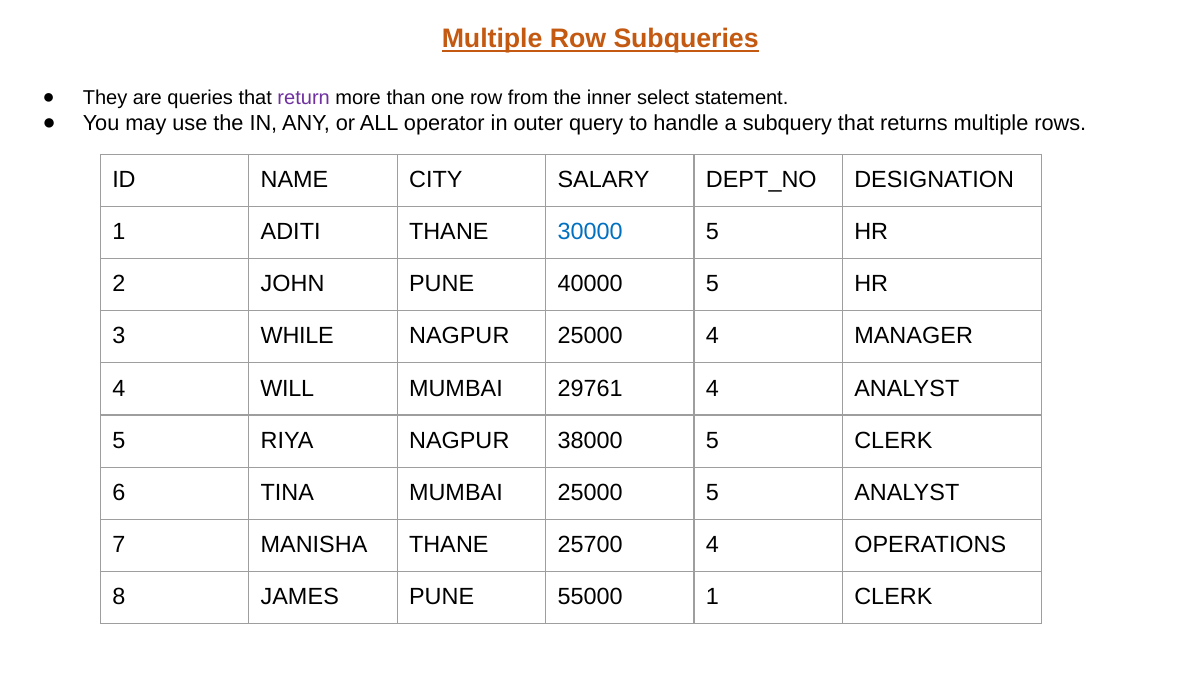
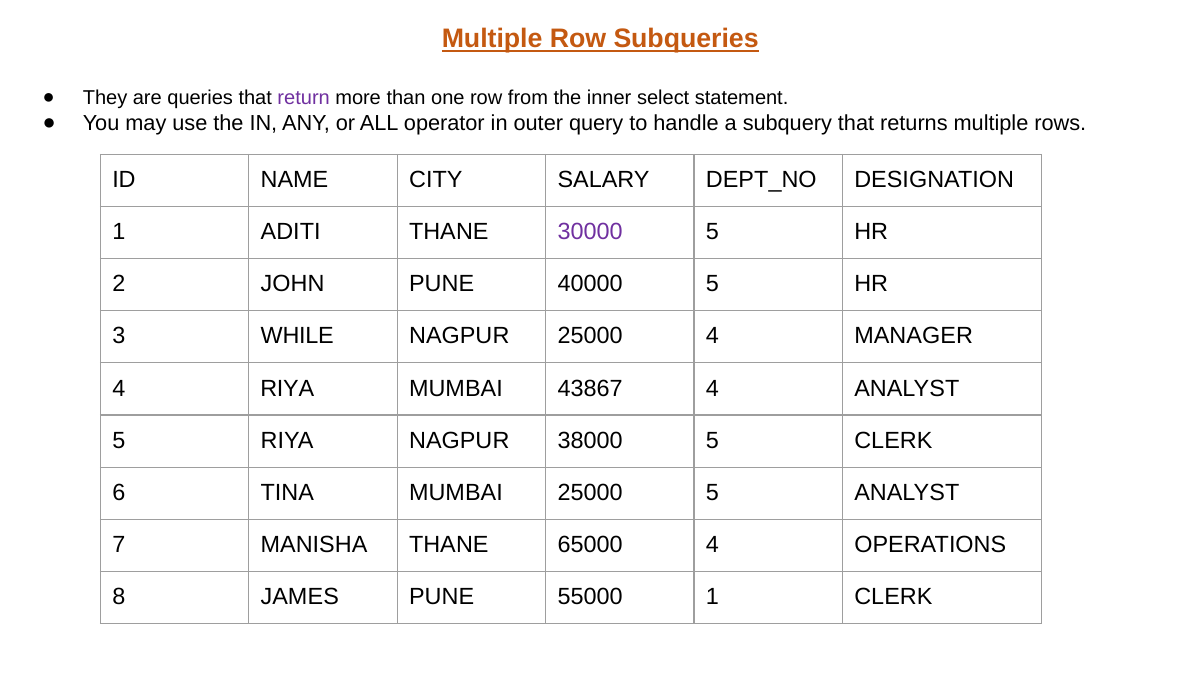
30000 colour: blue -> purple (590, 232)
4 WILL: WILL -> RIYA (287, 389)
29761: 29761 -> 43867 (590, 389)
25700: 25700 -> 65000 (590, 545)
